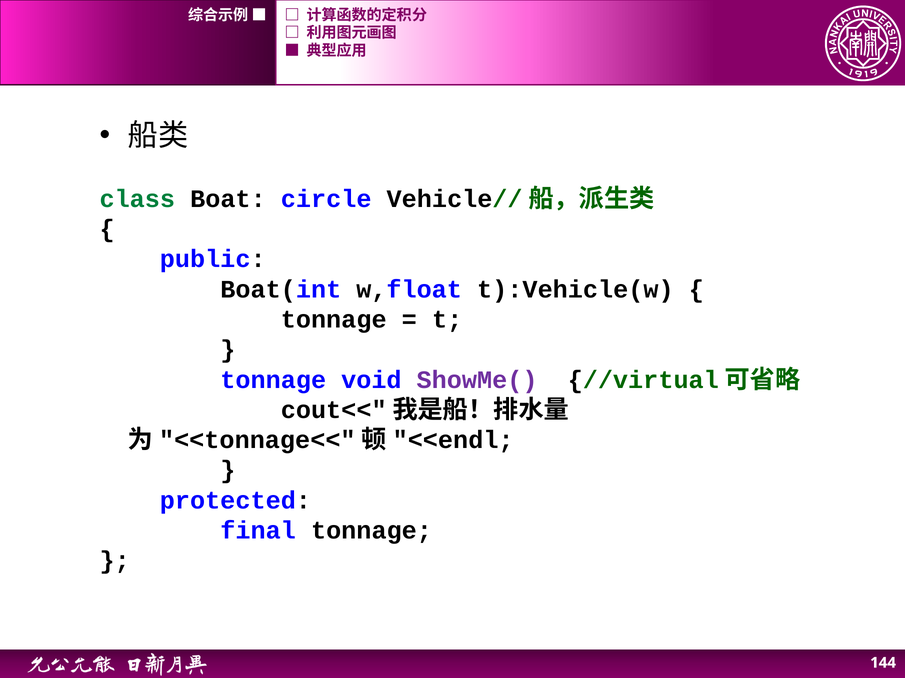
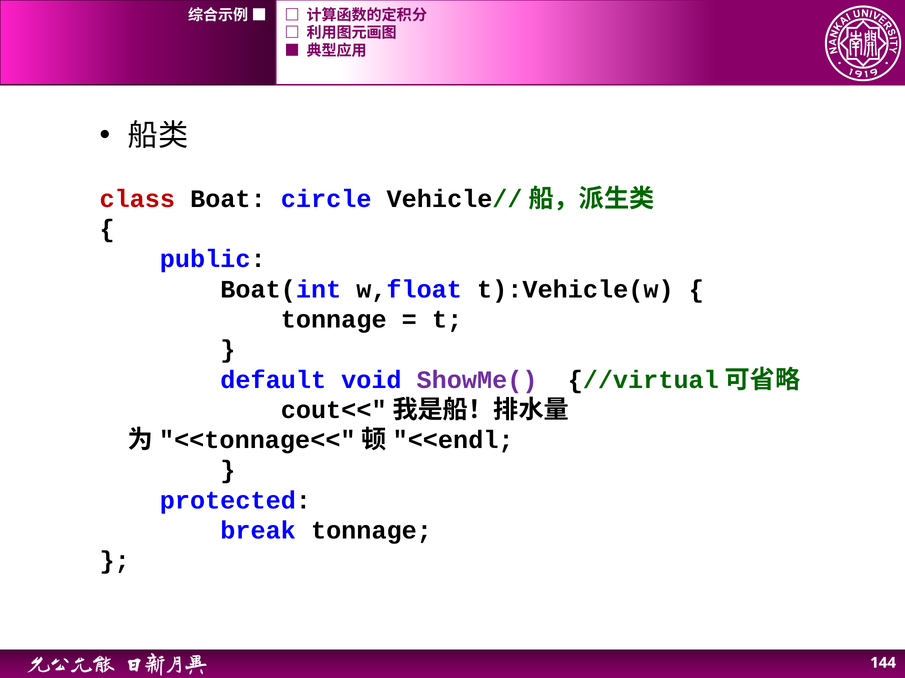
class colour: green -> red (137, 199)
tonnage: tonnage -> default (273, 380)
final: final -> break (258, 531)
